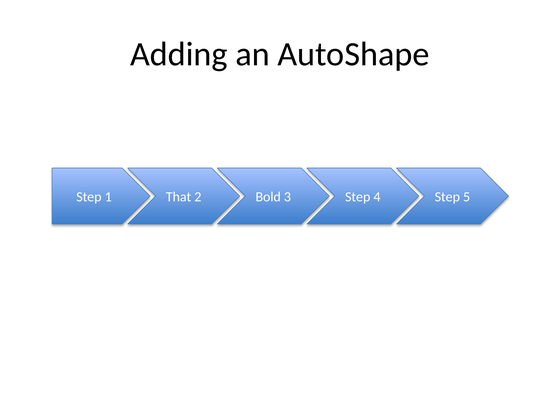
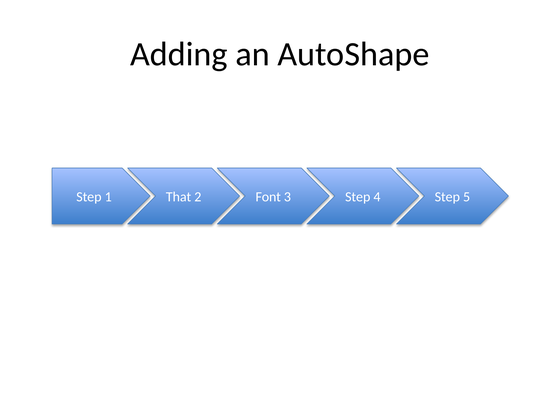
Bold: Bold -> Font (268, 197)
